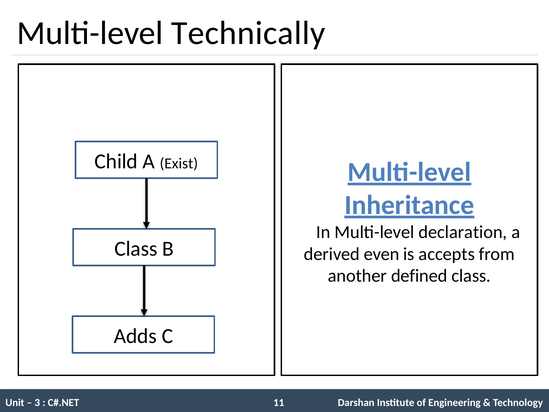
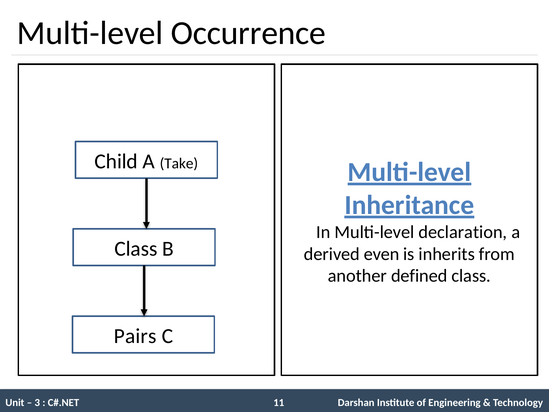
Technically: Technically -> Occurrence (248, 33)
Exist: Exist -> Take (179, 163)
accepts: accepts -> inherits (447, 254)
Adds: Adds -> Pairs (135, 336)
